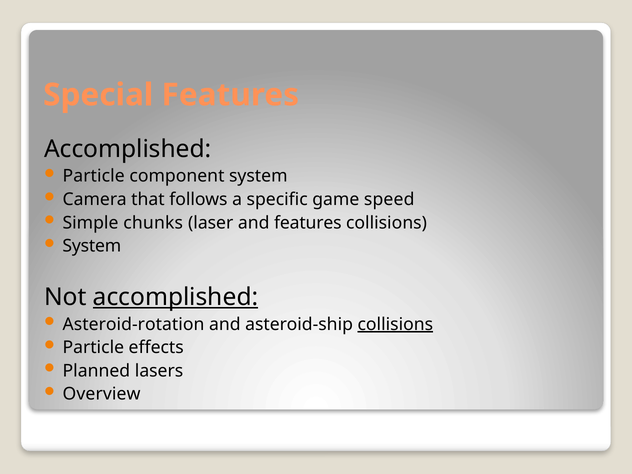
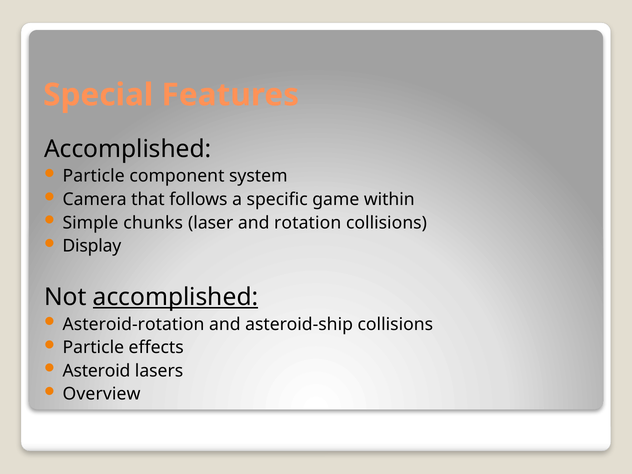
speed: speed -> within (389, 199)
and features: features -> rotation (308, 223)
System: System -> Display (92, 246)
collisions underline: present -> none (395, 324)
Planned: Planned -> Asteroid (96, 371)
